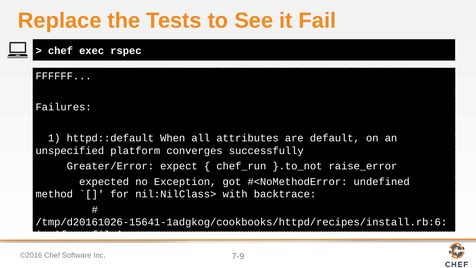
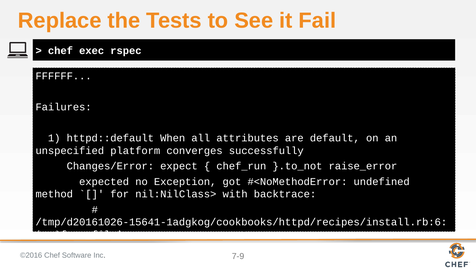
Greater/Error: Greater/Error -> Changes/Error (110, 166)
